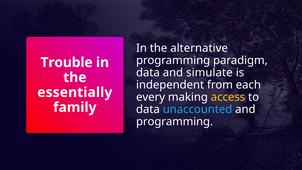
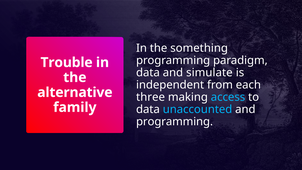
alternative: alternative -> something (199, 48)
essentially: essentially -> alternative (75, 92)
every: every -> three (151, 97)
access colour: yellow -> light blue (228, 97)
